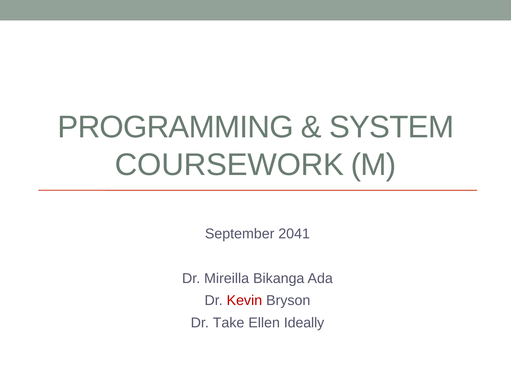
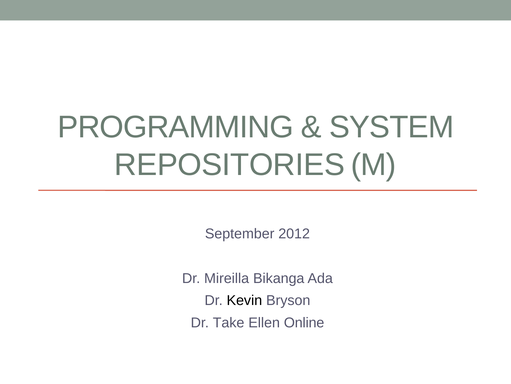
COURSEWORK: COURSEWORK -> REPOSITORIES (230, 165)
2041: 2041 -> 2012 (294, 234)
Kevin colour: red -> black (244, 300)
Ideally: Ideally -> Online (304, 322)
